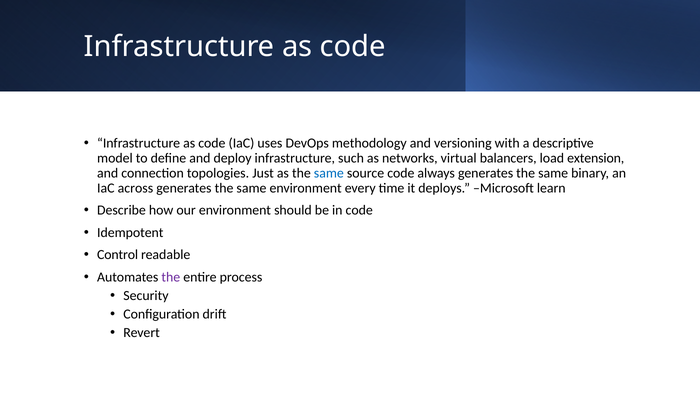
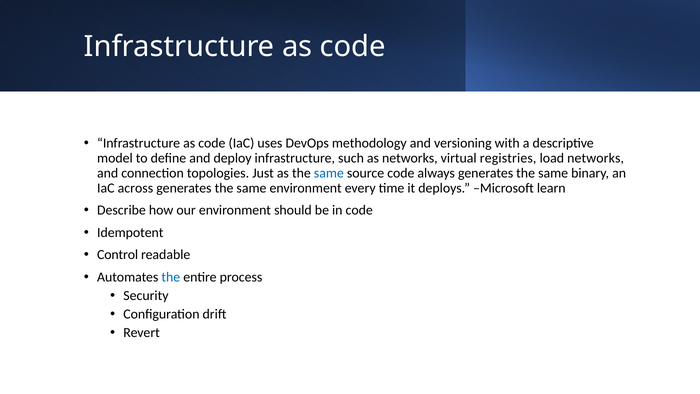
balancers: balancers -> registries (508, 158)
load extension: extension -> networks (596, 158)
the colour: purple -> blue (171, 277)
